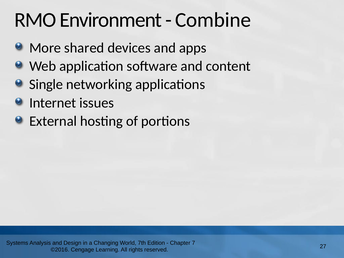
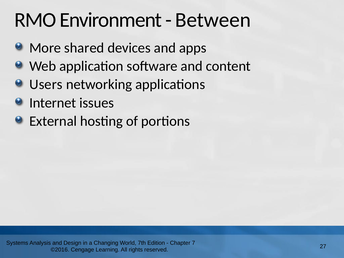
Combine: Combine -> Between (213, 20)
Single: Single -> Users (46, 84)
